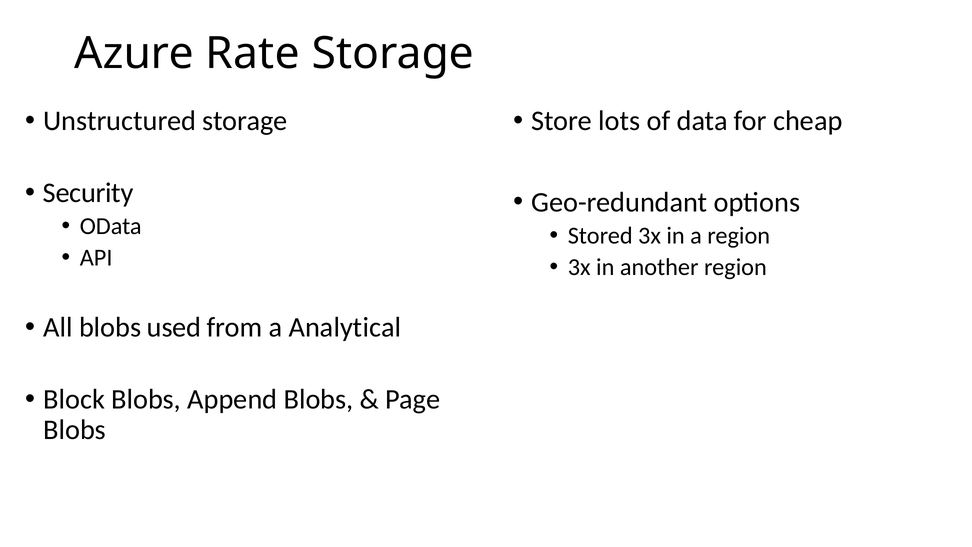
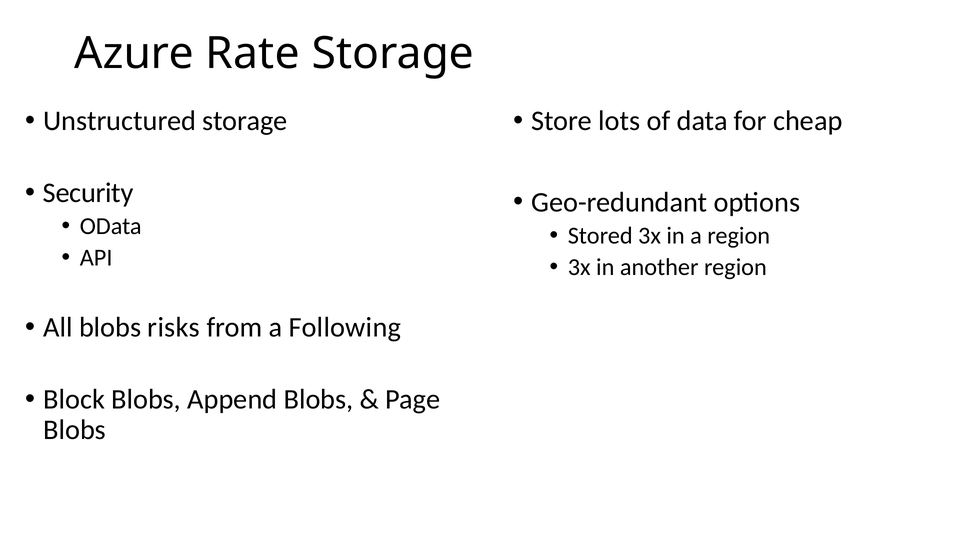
used: used -> risks (174, 327)
Analytical: Analytical -> Following (345, 327)
